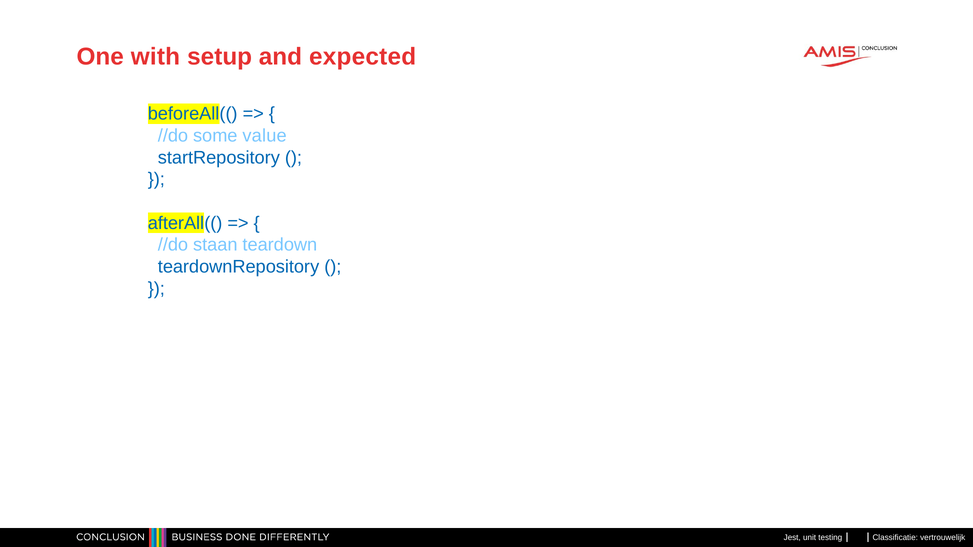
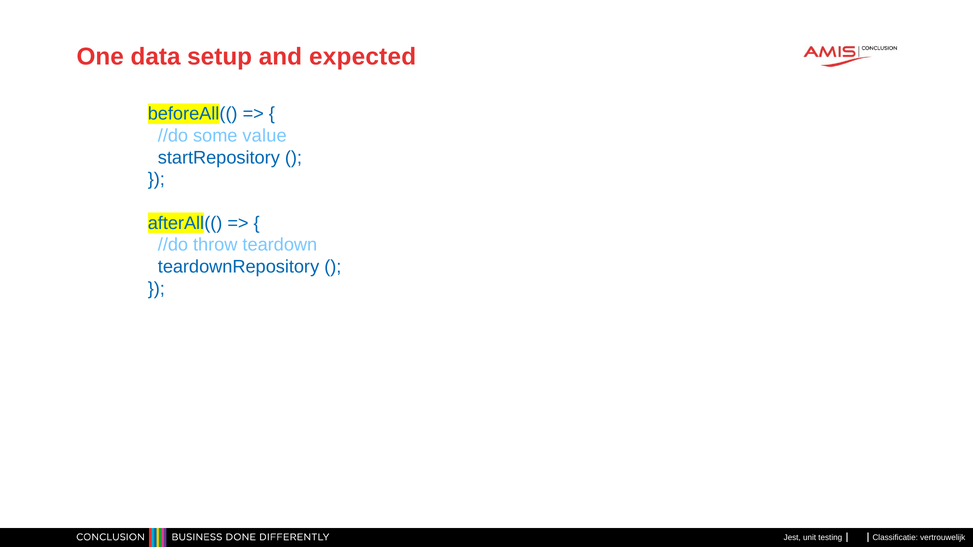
with: with -> data (156, 57)
staan: staan -> throw (215, 245)
